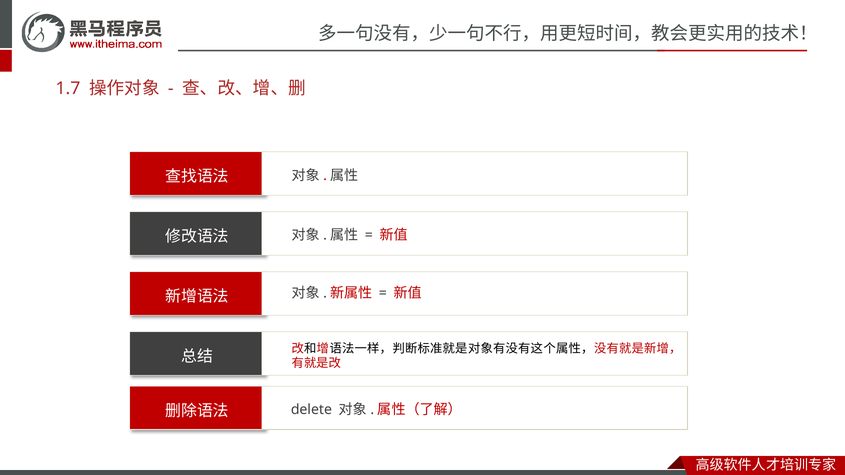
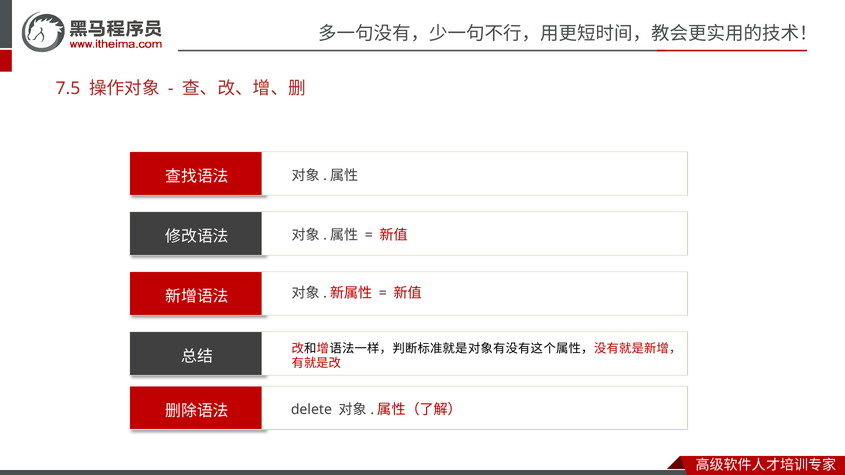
1.7: 1.7 -> 7.5 (68, 89)
